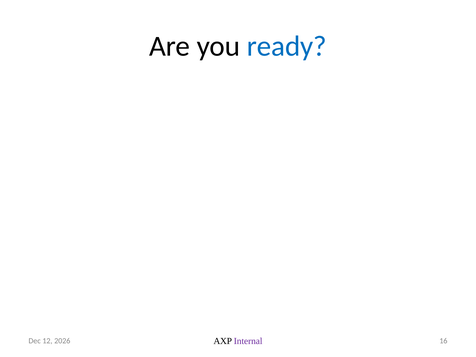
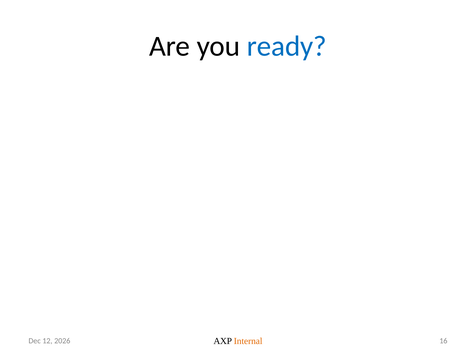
Internal colour: purple -> orange (248, 341)
